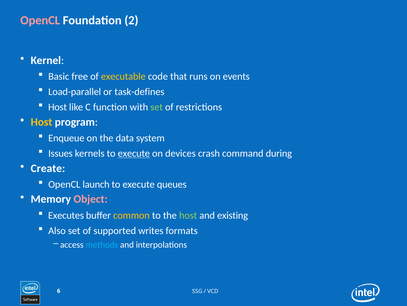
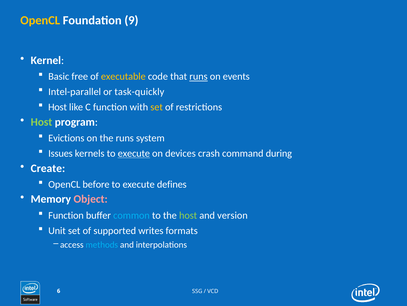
OpenCL colour: pink -> yellow (40, 20)
2: 2 -> 9 (131, 20)
runs underline: none -> present (199, 76)
Load-parallel: Load-parallel -> Intel-parallel (75, 92)
task-defines: task-defines -> task-quickly (139, 92)
set colour: light green -> yellow (157, 107)
Host colour: yellow -> light green (42, 122)
Enqueue: Enqueue -> Evictions (66, 138)
the data: data -> runs (125, 138)
launch: launch -> before (96, 184)
queues: queues -> defines (172, 184)
Executes: Executes -> Function (66, 215)
common colour: yellow -> light blue (131, 215)
existing: existing -> version (232, 215)
Also: Also -> Unit (57, 230)
